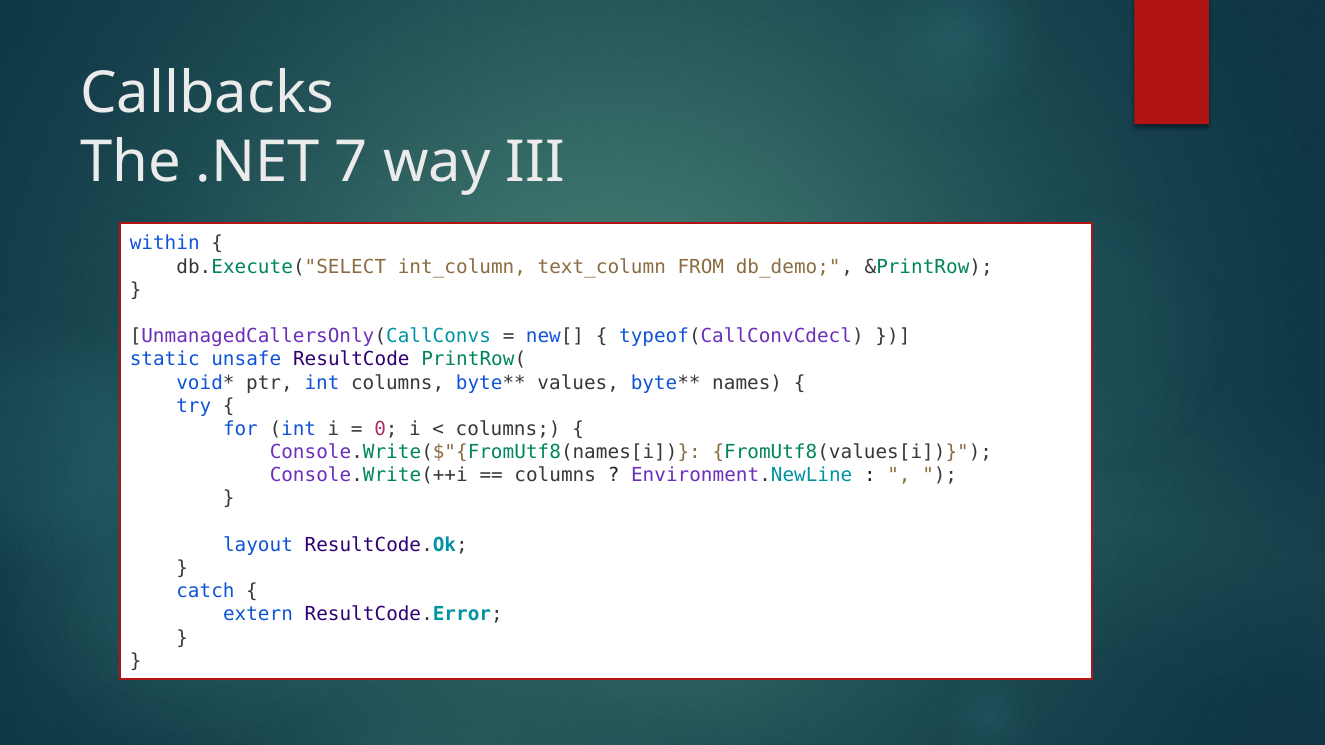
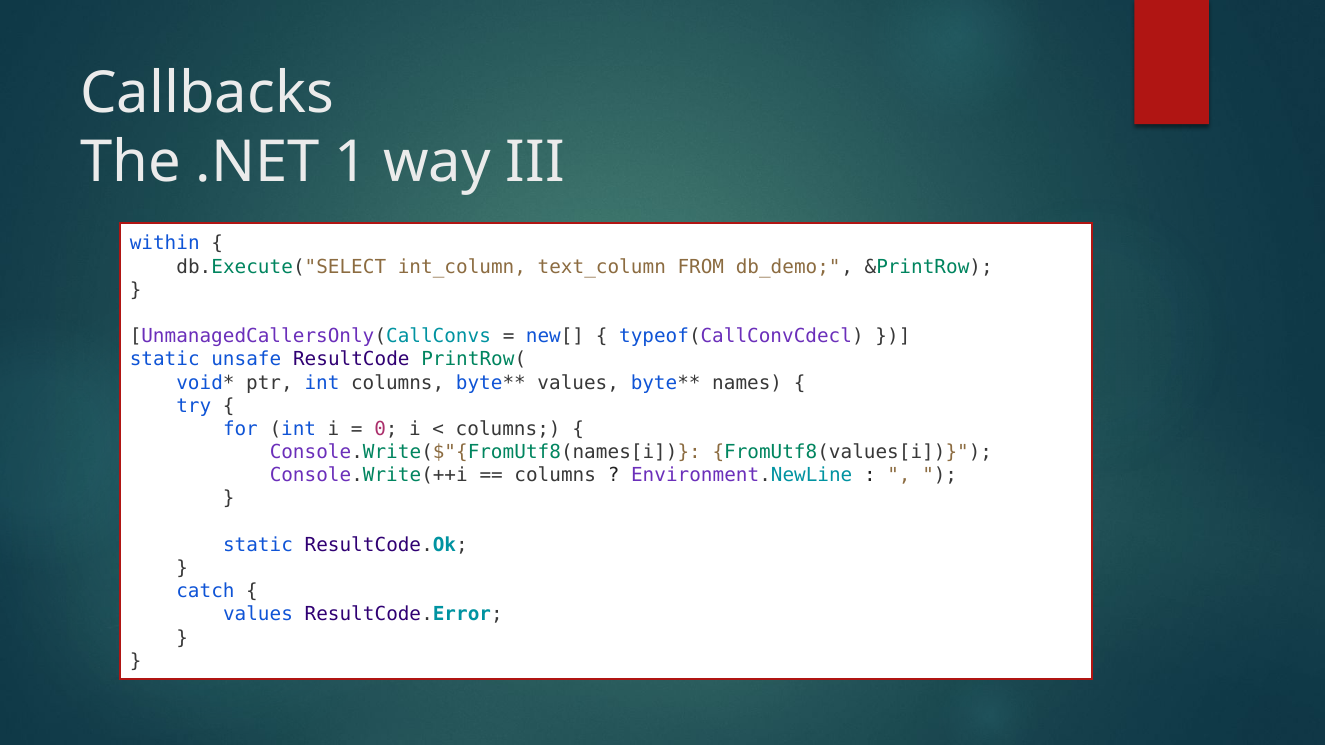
7: 7 -> 1 (352, 163)
layout: layout -> static (258, 545)
extern: extern -> values (258, 615)
